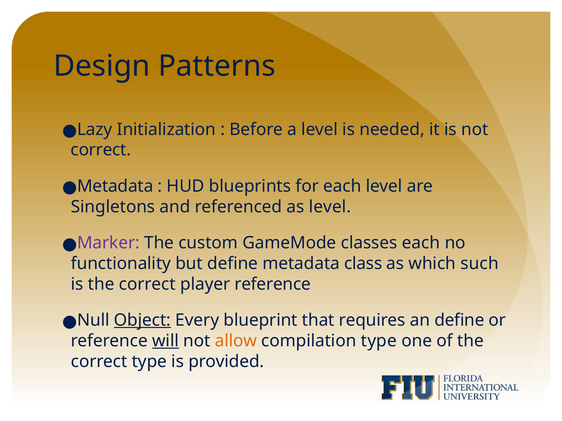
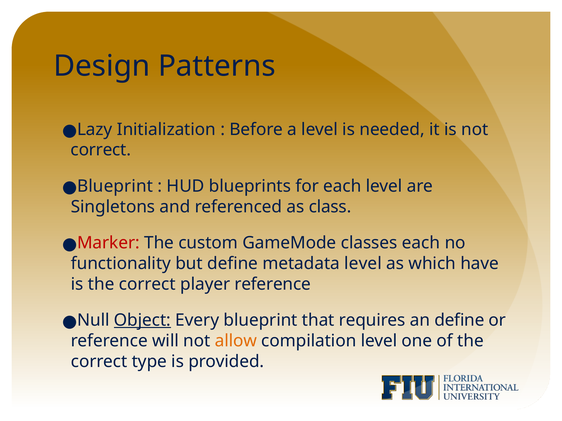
Metadata: Metadata -> Blueprint (115, 186)
as level: level -> class (330, 207)
Marker colour: purple -> red (108, 243)
metadata class: class -> level (363, 264)
such: such -> have (480, 264)
will underline: present -> none (166, 341)
compilation type: type -> level (379, 341)
